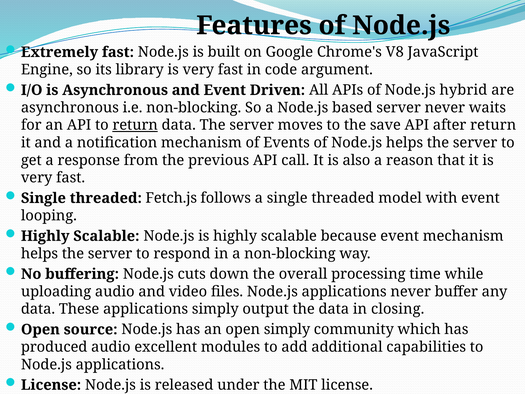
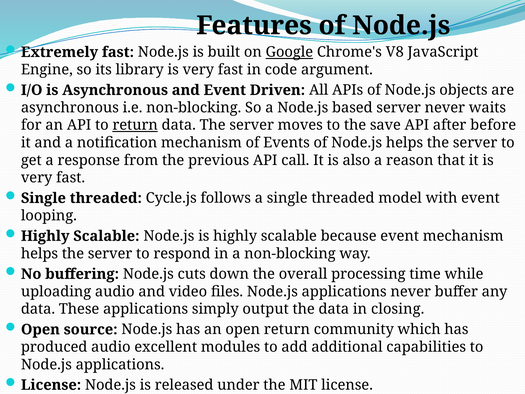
Google underline: none -> present (289, 52)
hybrid: hybrid -> objects (463, 90)
after return: return -> before (493, 125)
Fetch.js: Fetch.js -> Cycle.js (171, 198)
open simply: simply -> return (287, 329)
